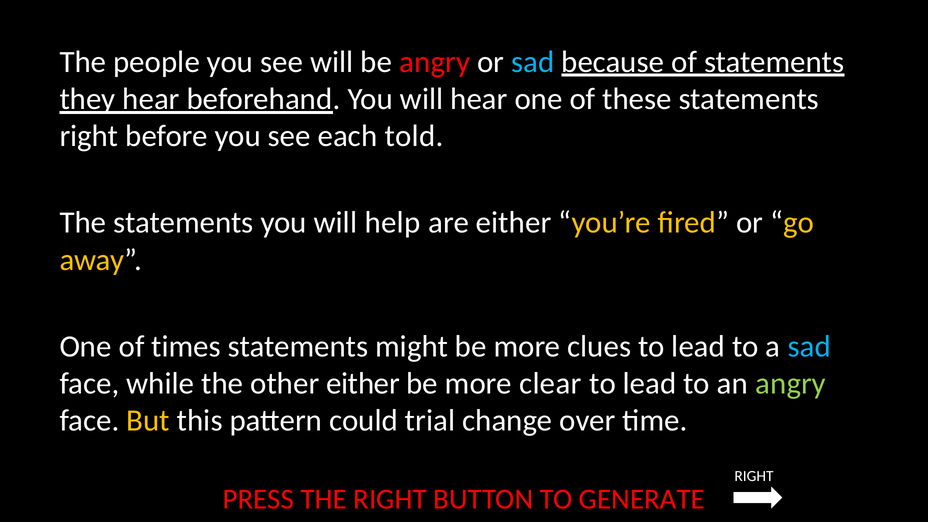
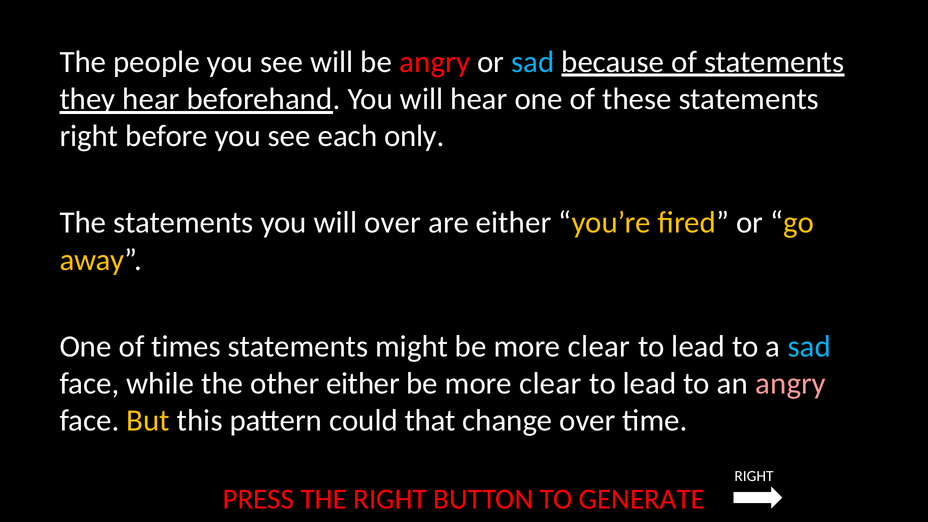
told: told -> only (414, 136)
will help: help -> over (393, 223)
might be more clues: clues -> clear (599, 347)
angry colour: light green -> pink (791, 384)
trial: trial -> that (430, 421)
